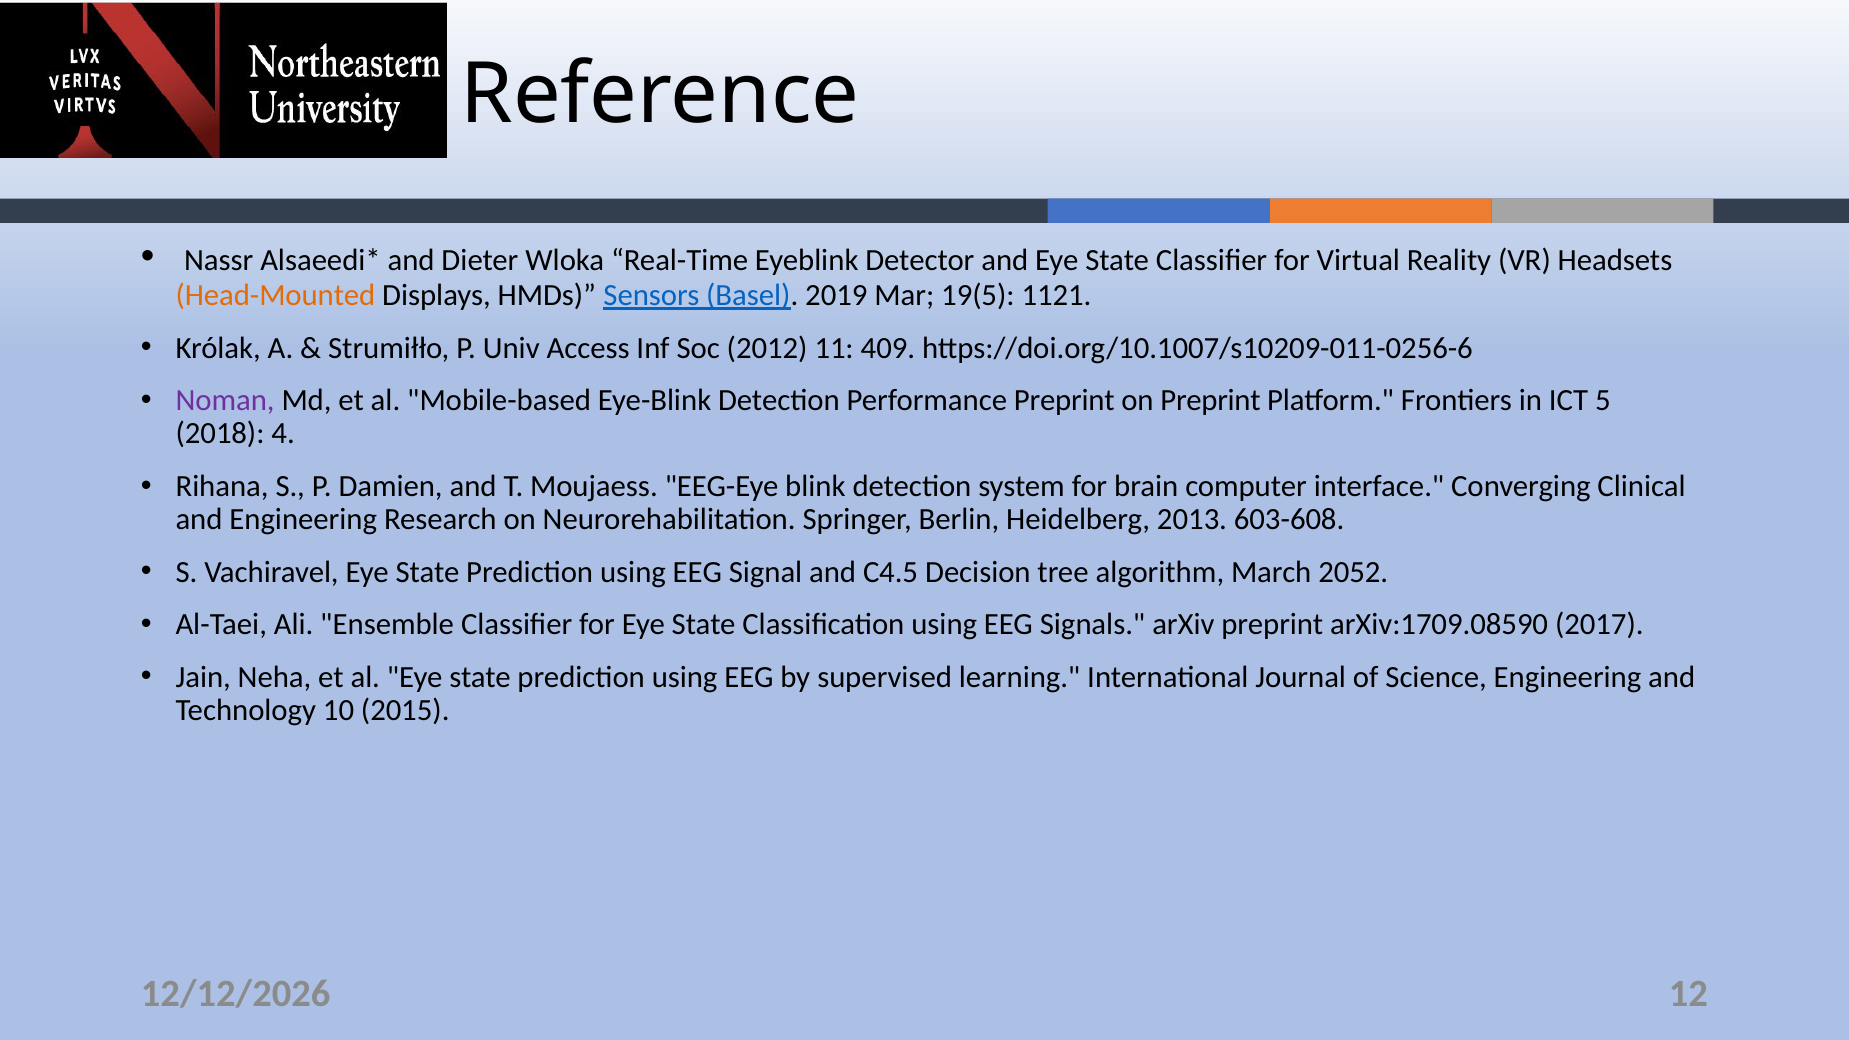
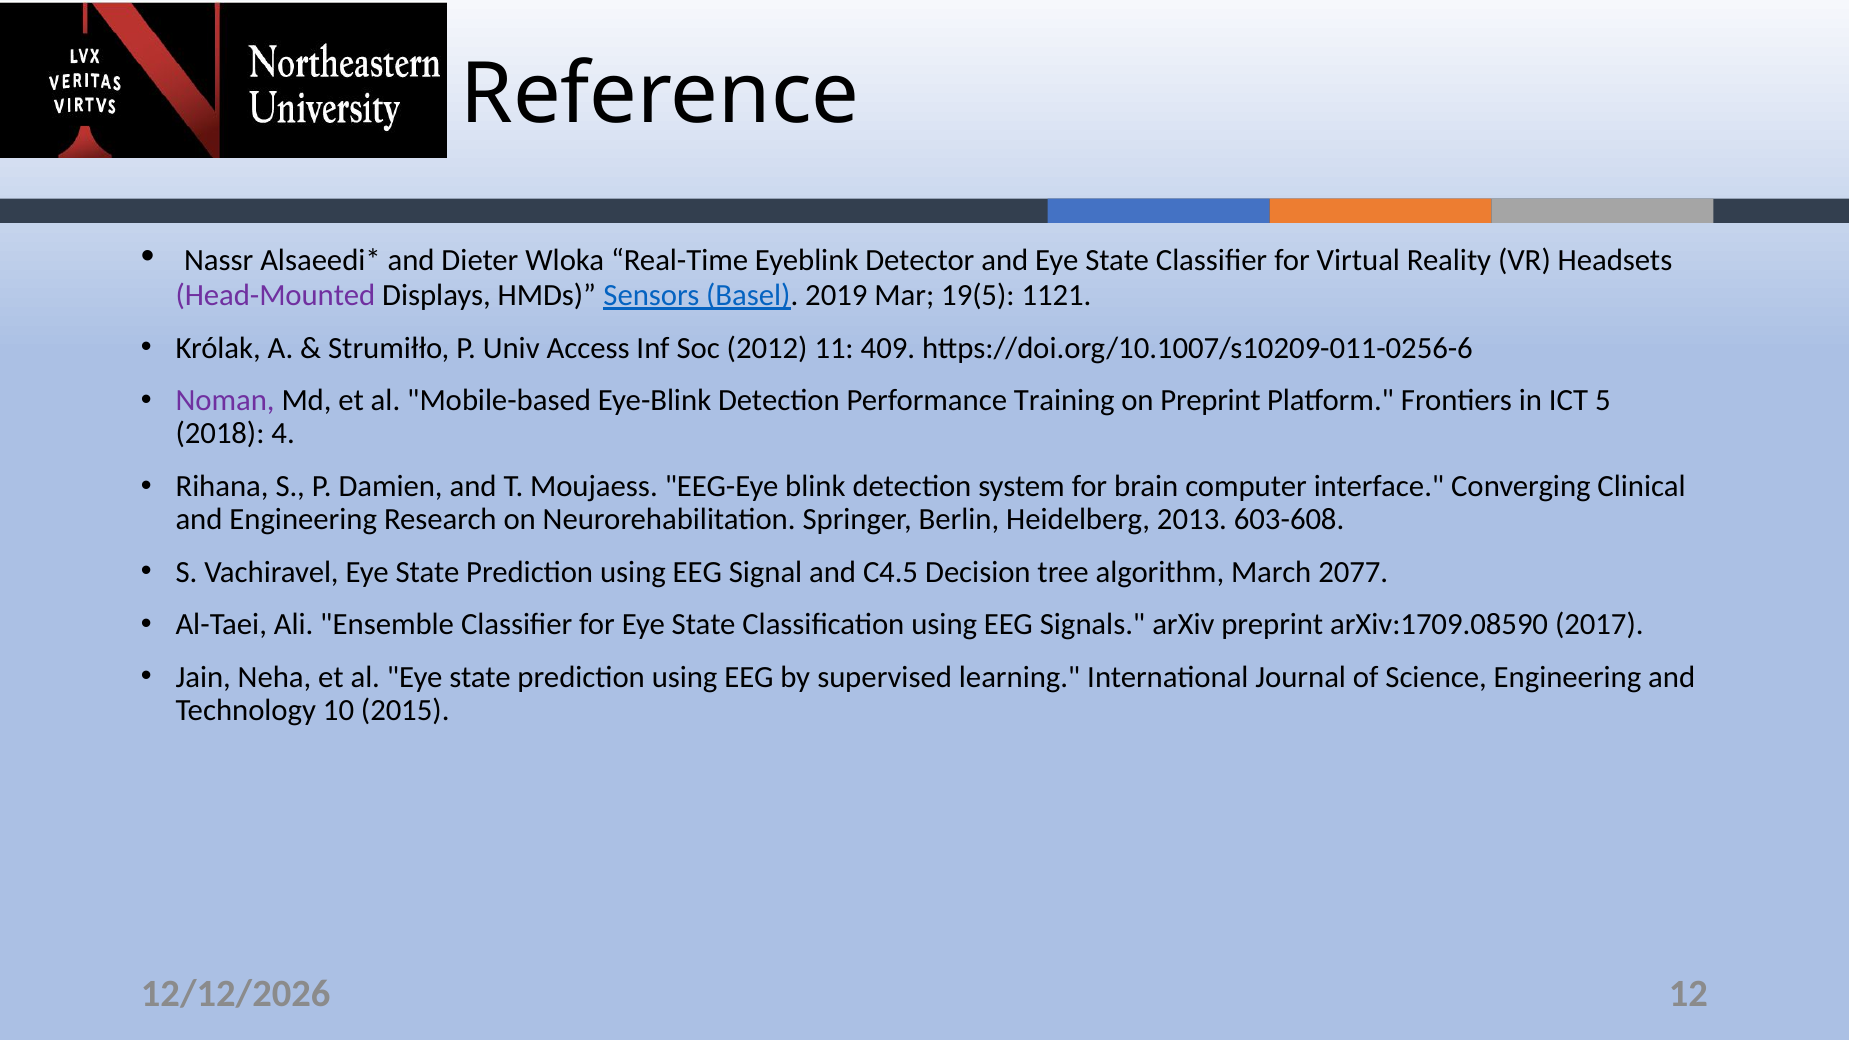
Head-Mounted colour: orange -> purple (275, 296)
Performance Preprint: Preprint -> Training (1064, 401)
2052: 2052 -> 2077 (1353, 572)
